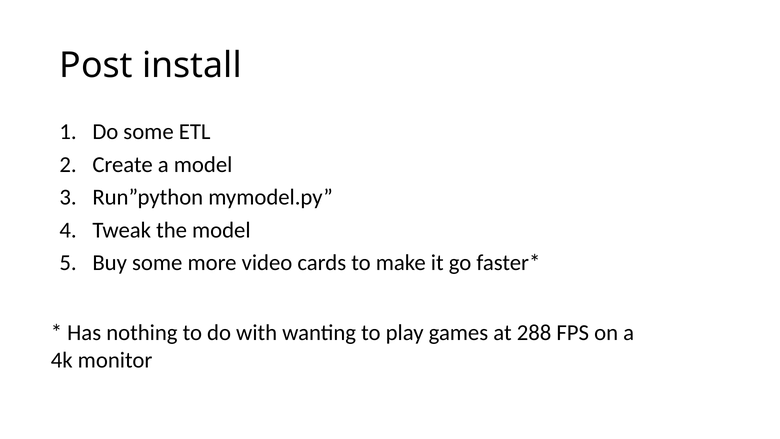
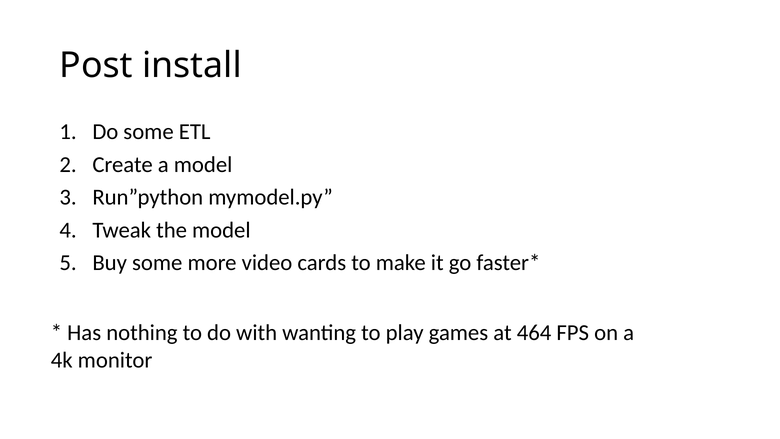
288: 288 -> 464 (534, 333)
